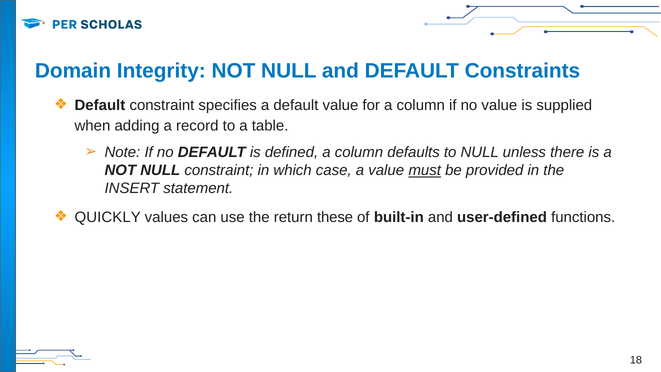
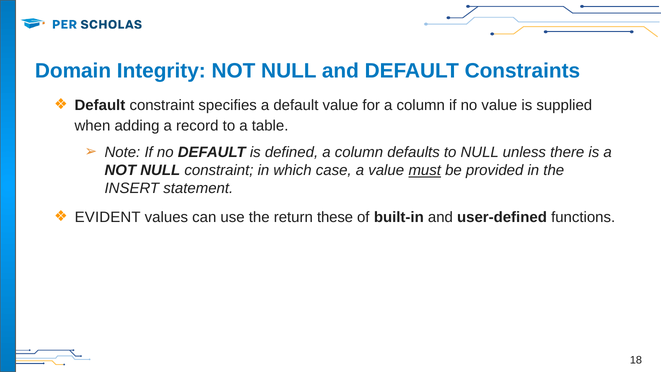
QUICKLY: QUICKLY -> EVIDENT (108, 217)
